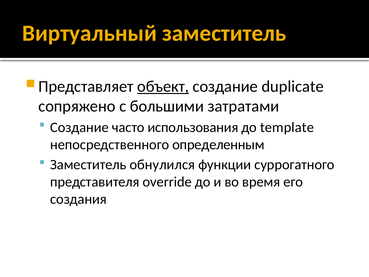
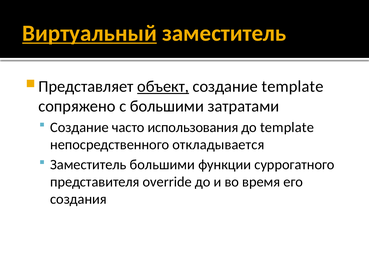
Виртуальный underline: none -> present (90, 33)
создание duplicate: duplicate -> template (293, 86)
определенным: определенным -> откладывается (218, 144)
Заместитель обнулился: обнулился -> большими (162, 165)
